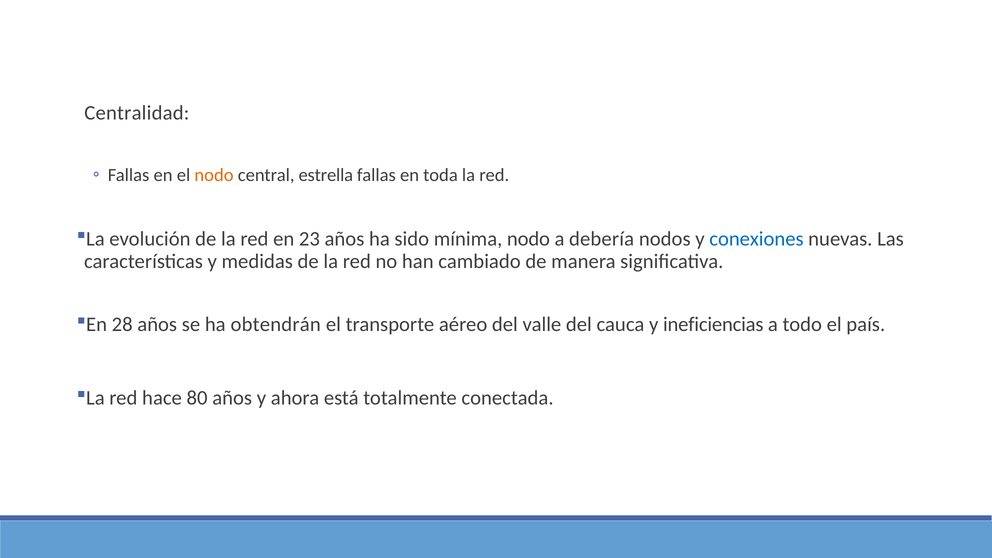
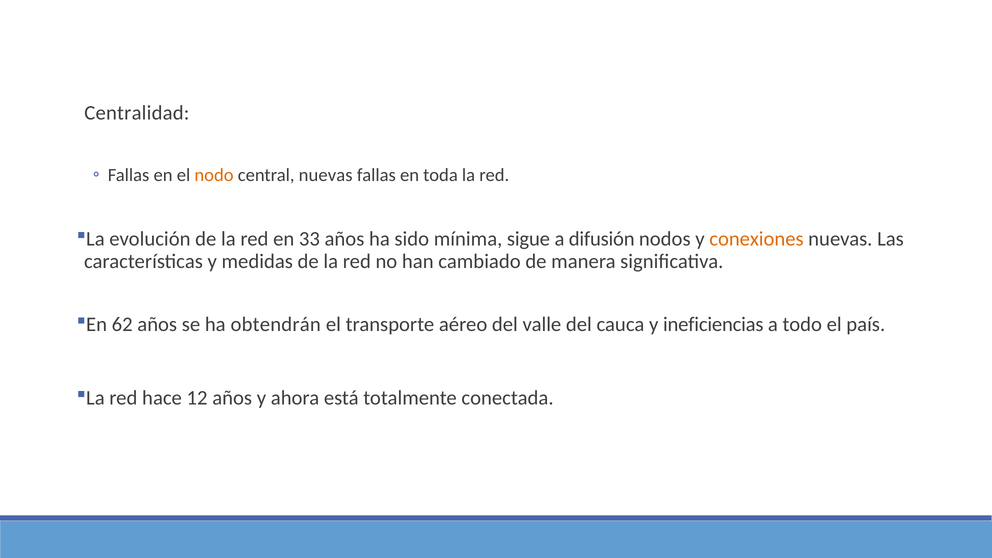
central estrella: estrella -> nuevas (326, 175)
23: 23 -> 33 (309, 239)
mínima nodo: nodo -> sigue (528, 239)
debería: debería -> difusión (602, 239)
conexiones colour: blue -> orange (756, 239)
28: 28 -> 62 (122, 324)
80: 80 -> 12 (197, 398)
